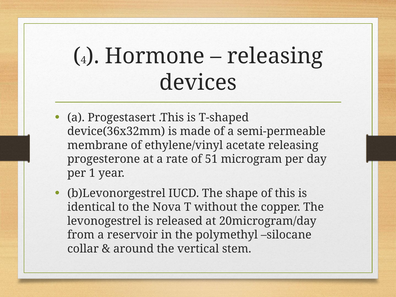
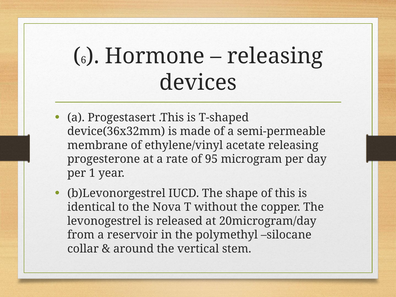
4: 4 -> 6 (83, 60)
51: 51 -> 95 (211, 159)
